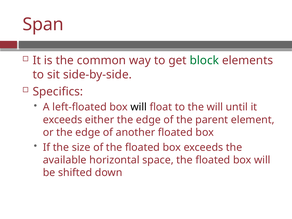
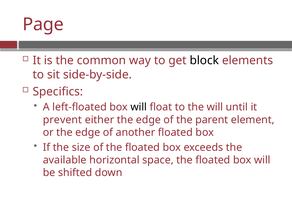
Span: Span -> Page (43, 24)
block colour: green -> black (204, 60)
exceeds: exceeds -> prevent (62, 120)
